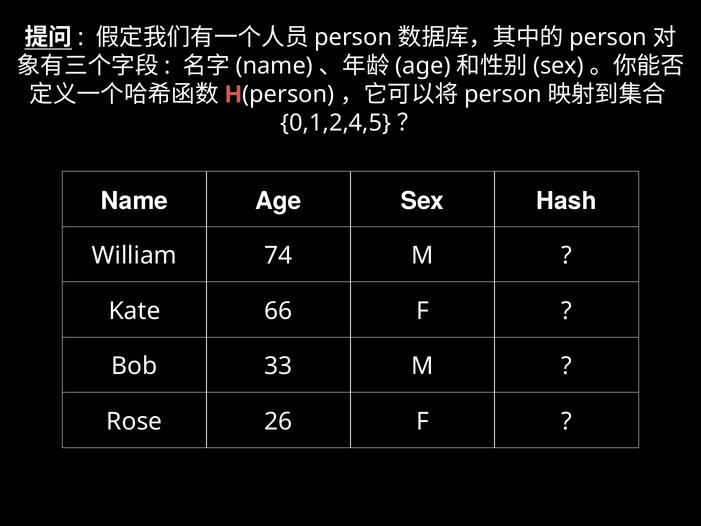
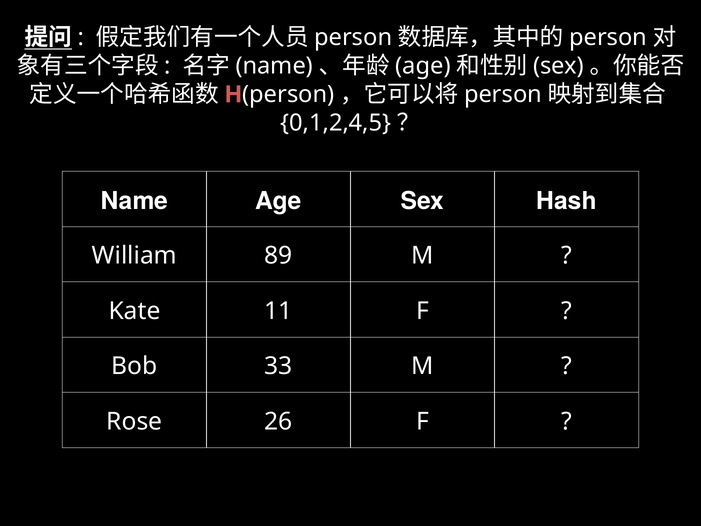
74: 74 -> 89 (278, 256)
66: 66 -> 11 (278, 311)
